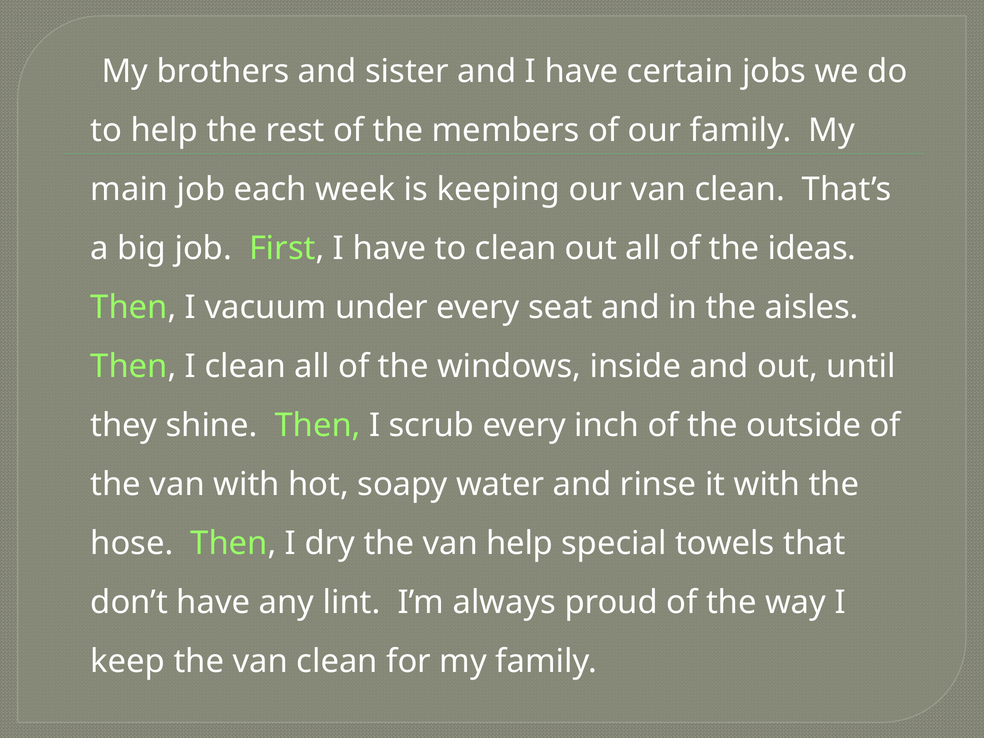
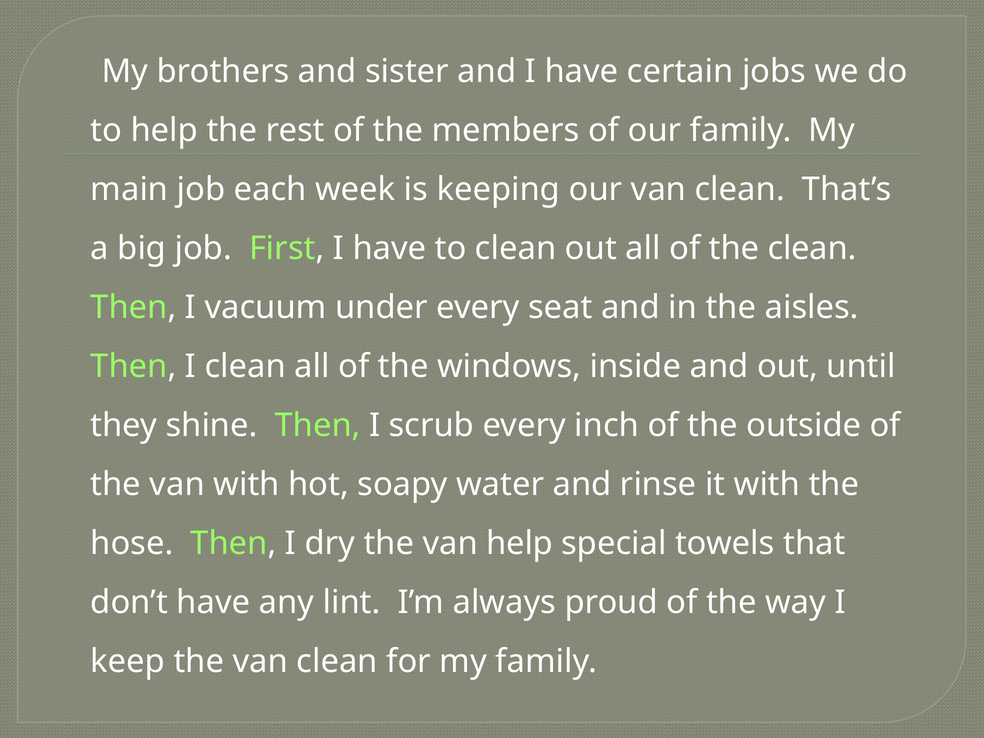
the ideas: ideas -> clean (812, 248)
